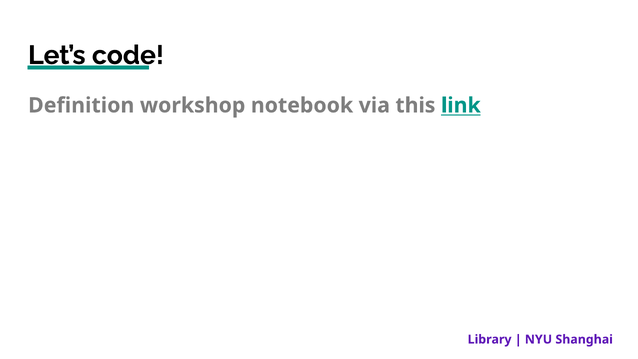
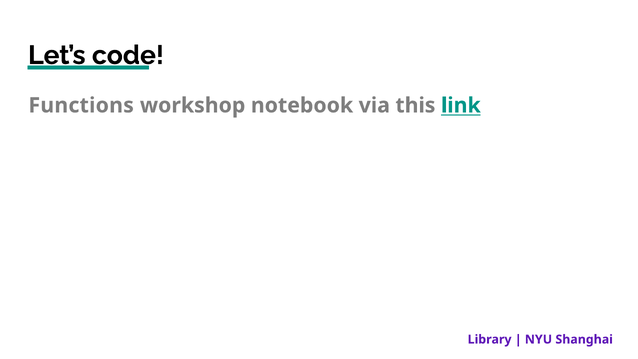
Definition: Definition -> Functions (81, 105)
